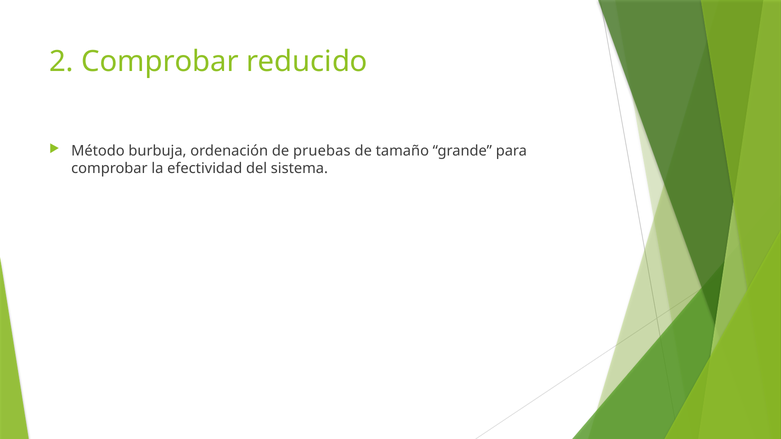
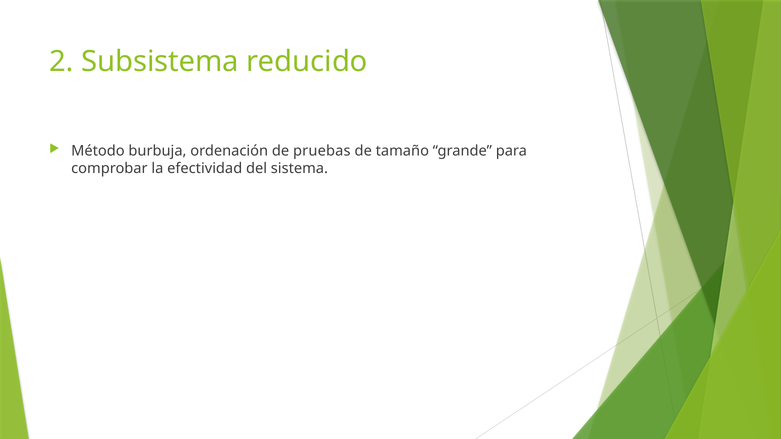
2 Comprobar: Comprobar -> Subsistema (160, 62)
